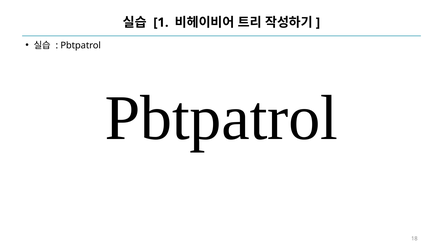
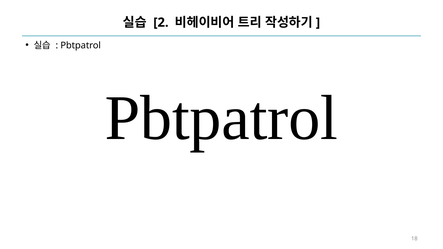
1: 1 -> 2 (161, 22)
